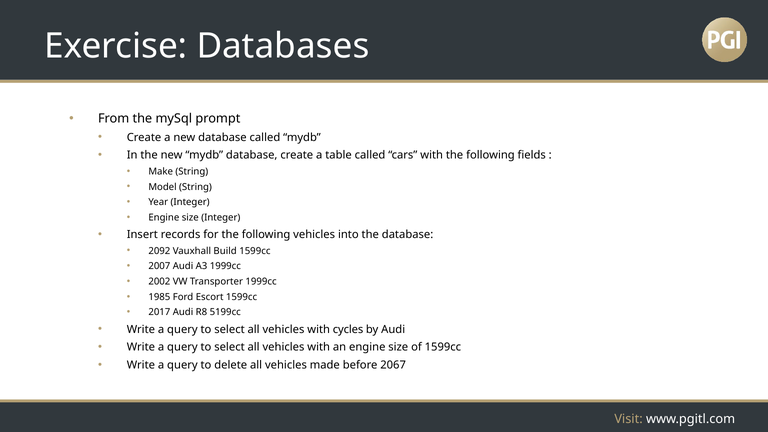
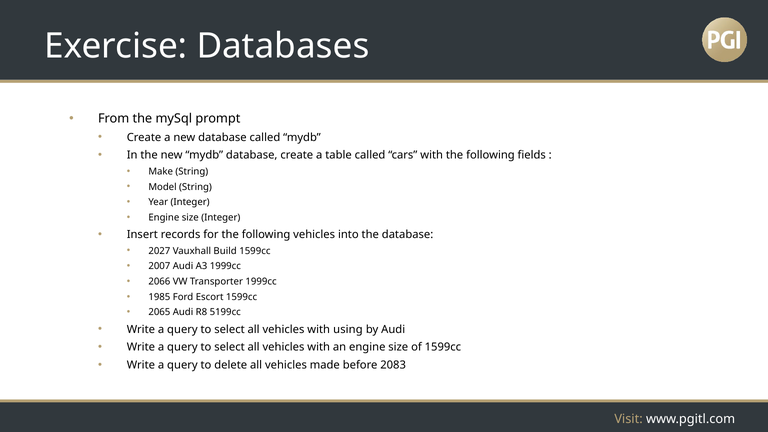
2092: 2092 -> 2027 (159, 251)
2002: 2002 -> 2066 (159, 282)
2017: 2017 -> 2065 (159, 312)
cycles: cycles -> using (348, 329)
2067: 2067 -> 2083 (393, 365)
